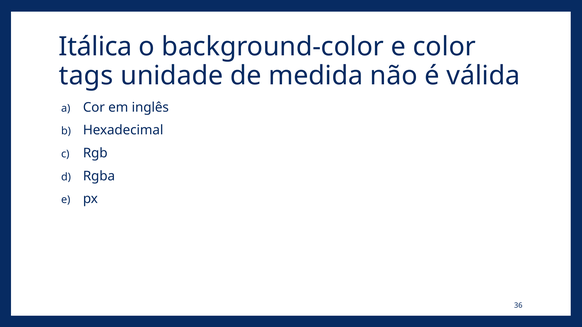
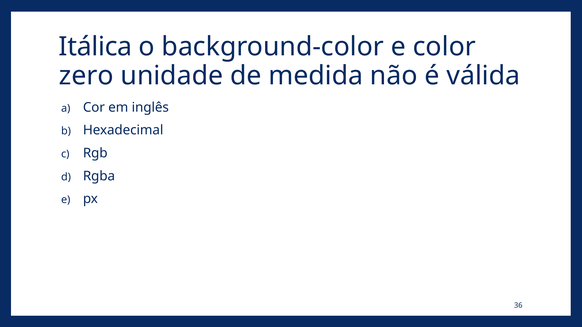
tags: tags -> zero (86, 76)
